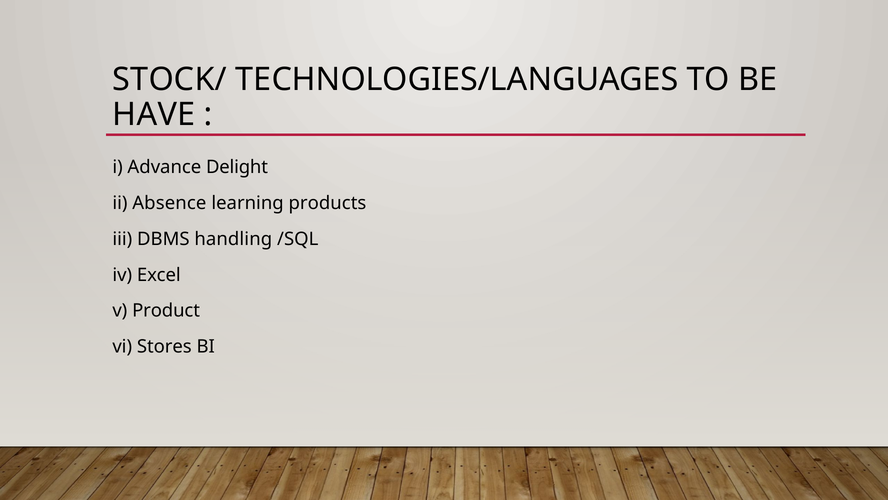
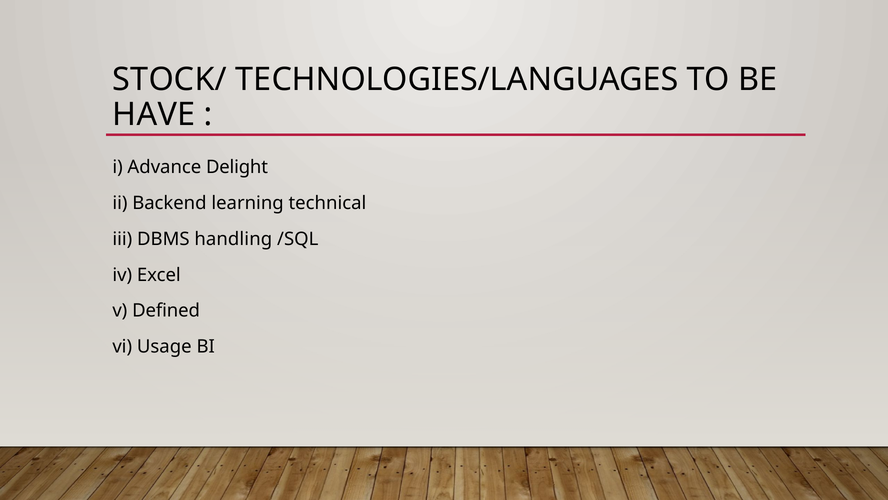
Absence: Absence -> Backend (169, 203)
products: products -> technical (327, 203)
Product: Product -> Defined (166, 311)
Stores: Stores -> Usage (164, 346)
